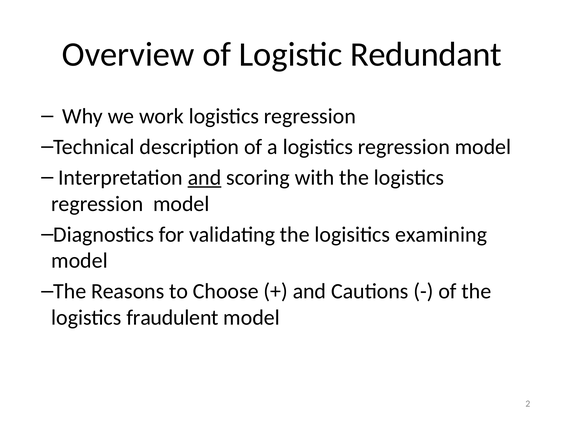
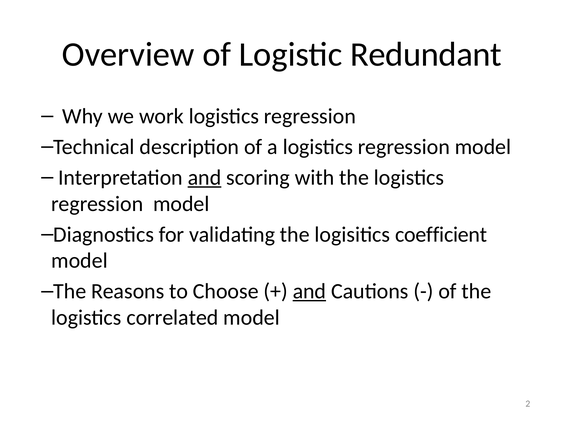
examining: examining -> coefficient (441, 234)
and underline: none -> present (309, 291)
fraudulent: fraudulent -> correlated (172, 318)
